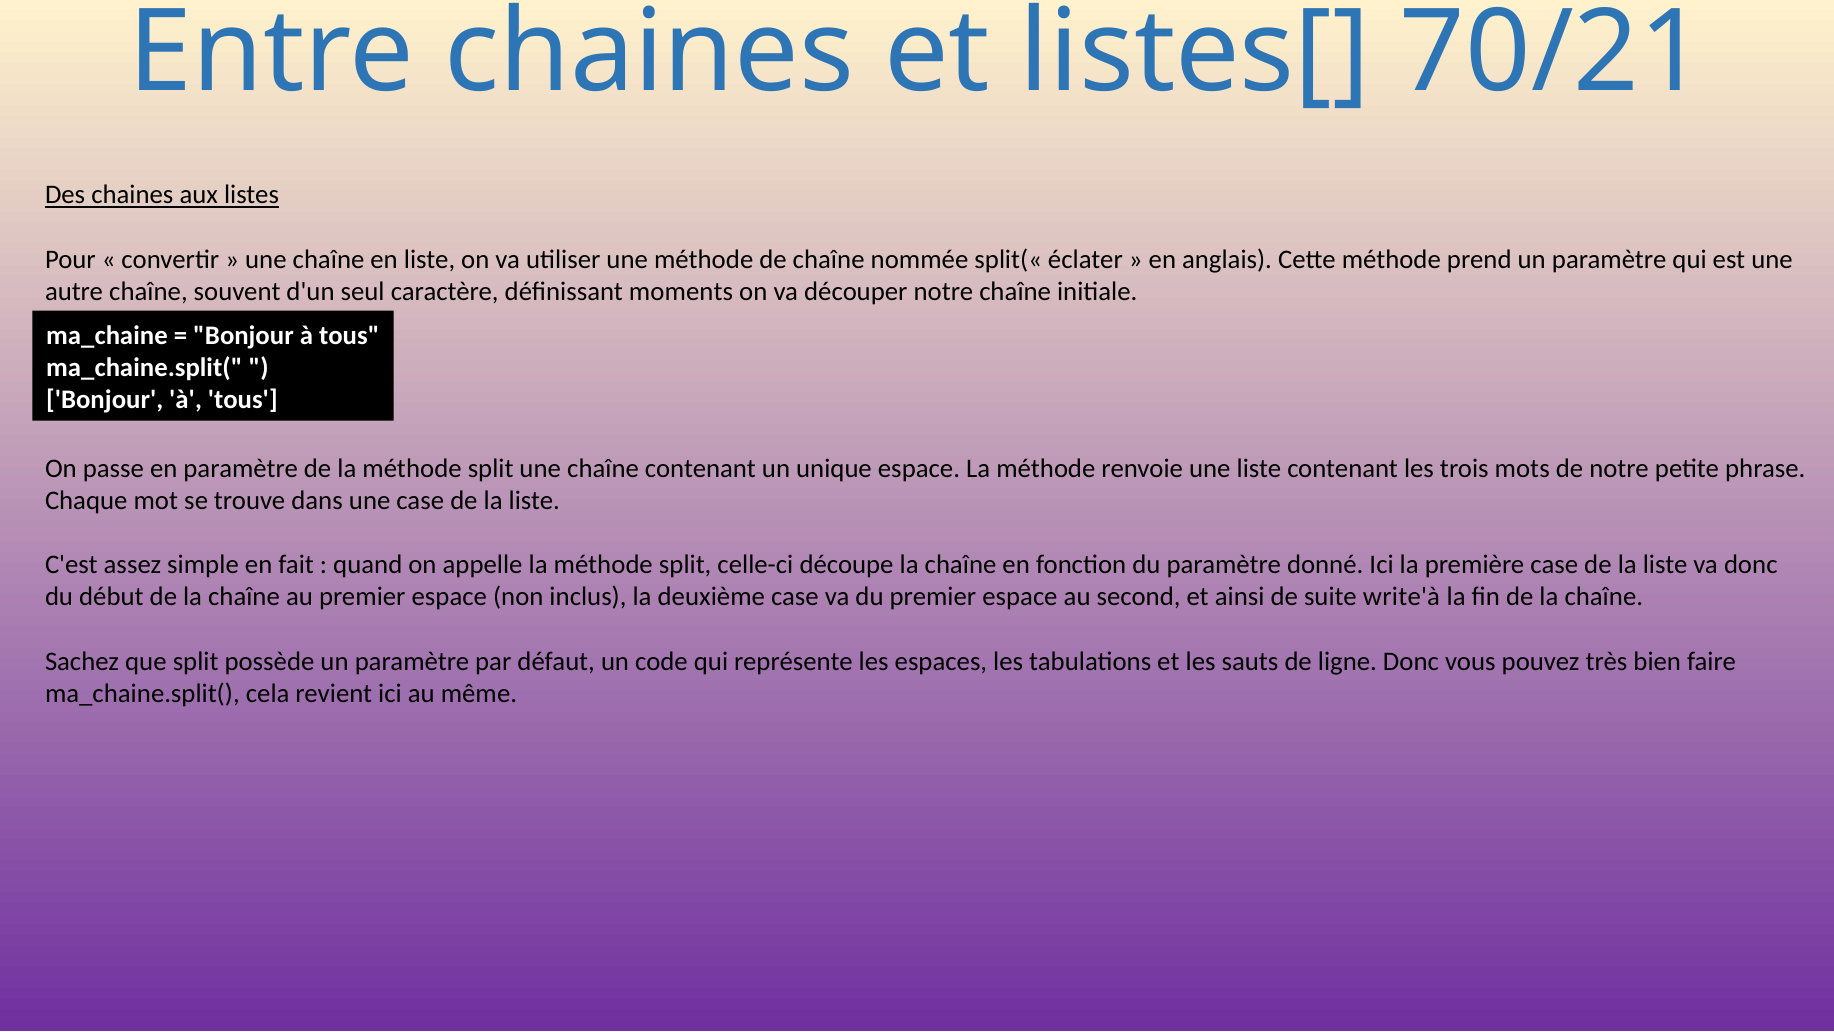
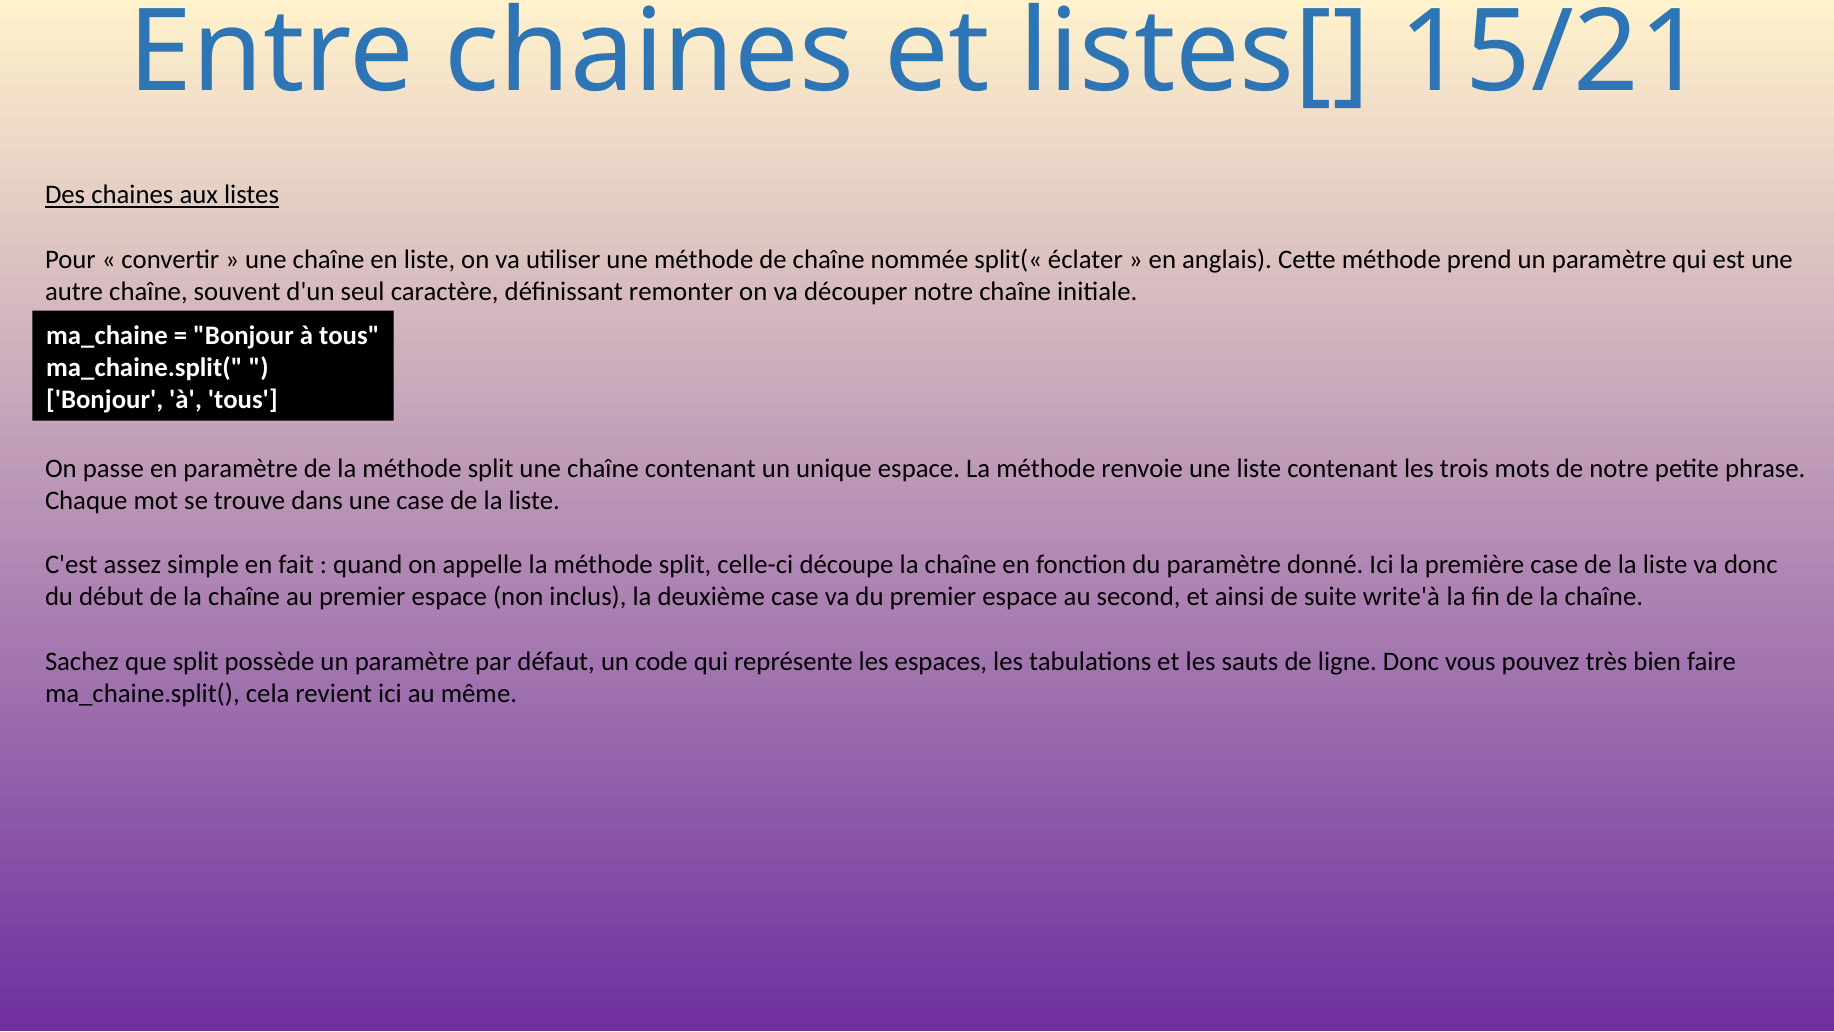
70/21: 70/21 -> 15/21 (1552, 53)
moments: moments -> remonter (681, 291)
